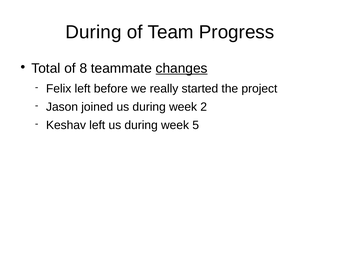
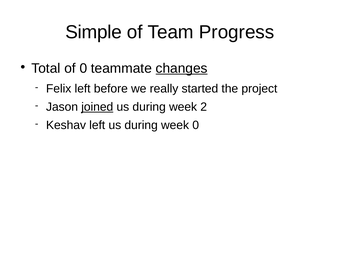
During: During -> Simple (94, 32)
of 8: 8 -> 0 (83, 68)
joined underline: none -> present (97, 107)
week 5: 5 -> 0 (196, 125)
